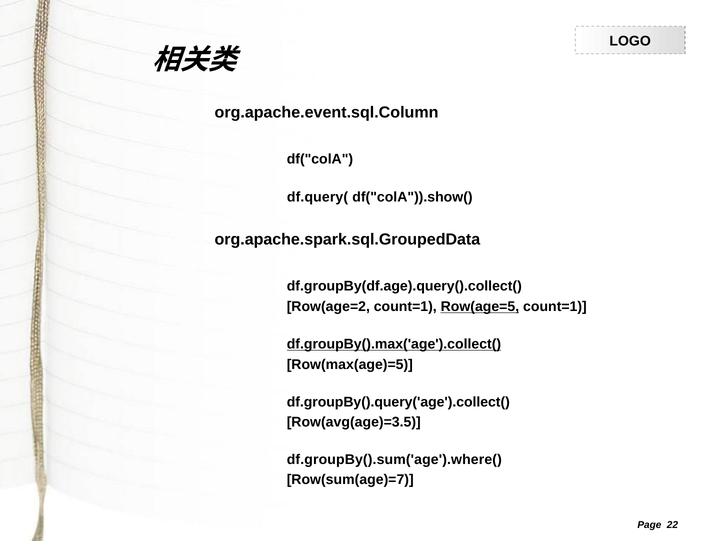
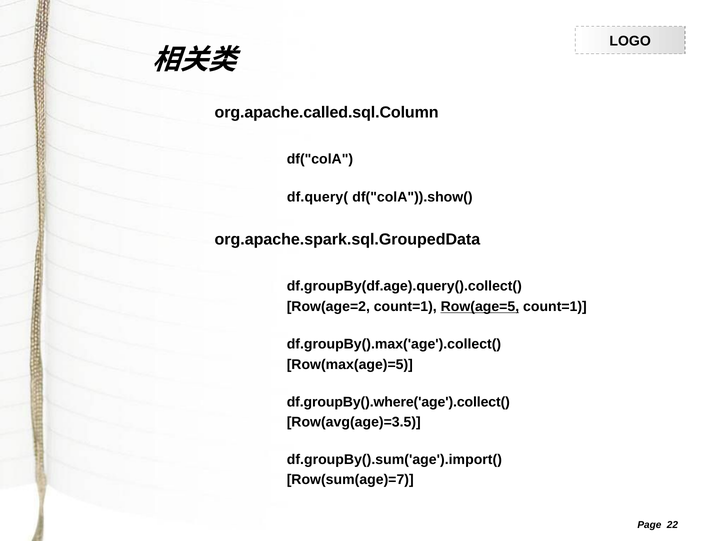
org.apache.event.sql.Column: org.apache.event.sql.Column -> org.apache.called.sql.Column (327, 113)
df.groupBy().max('age').collect( underline: present -> none (394, 345)
df.groupBy().query('age').collect(: df.groupBy().query('age').collect( -> df.groupBy().where('age').collect( (398, 402)
df.groupBy().sum('age').where(: df.groupBy().sum('age').where( -> df.groupBy().sum('age').import( (394, 460)
